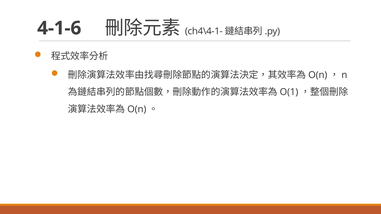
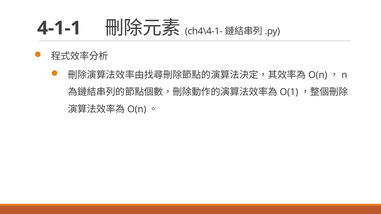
4-1-6: 4-1-6 -> 4-1-1 (59, 28)
